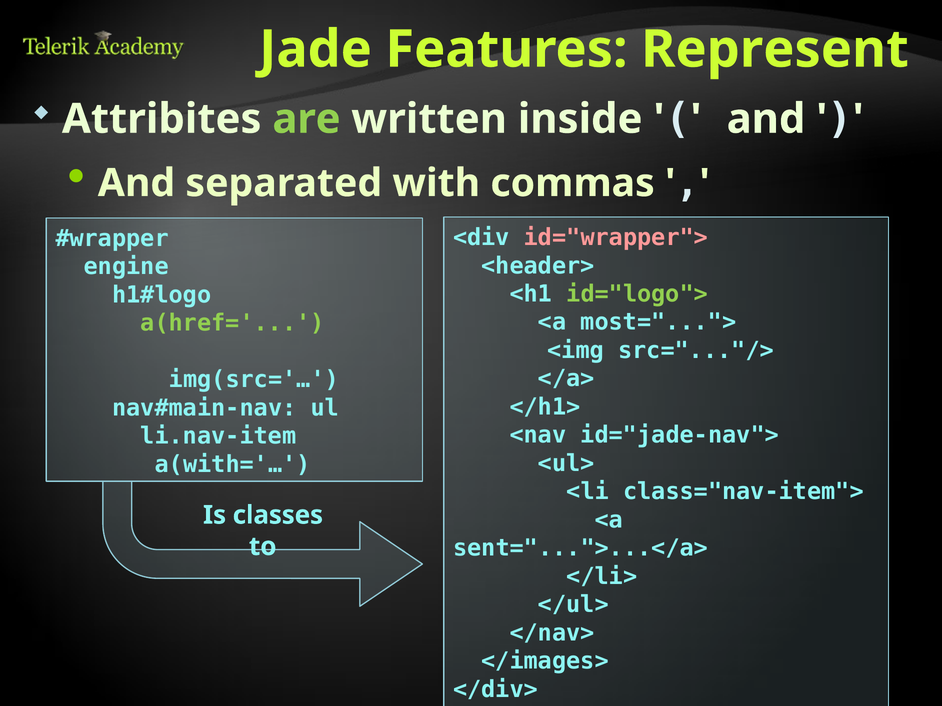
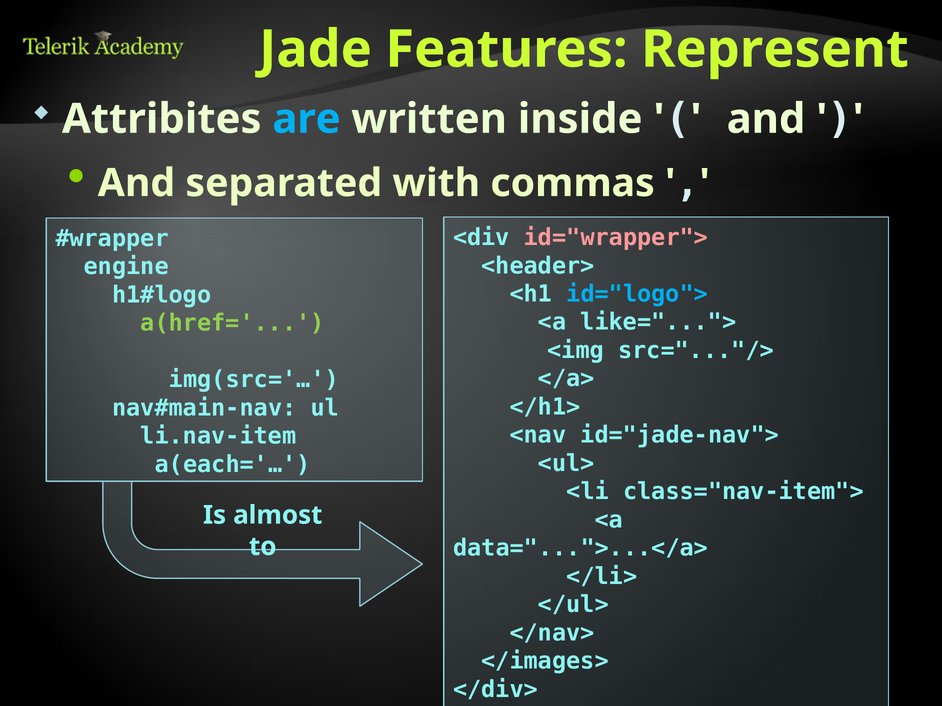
are colour: light green -> light blue (307, 119)
id="logo"> colour: light green -> light blue (637, 294)
most="...">: most="..."> -> like="..."> (658, 322)
a(with='…: a(with='… -> a(each='… (233, 465)
classes: classes -> almost (278, 515)
sent="...">...</a>: sent="...">...</a> -> data="...">...</a> (581, 549)
